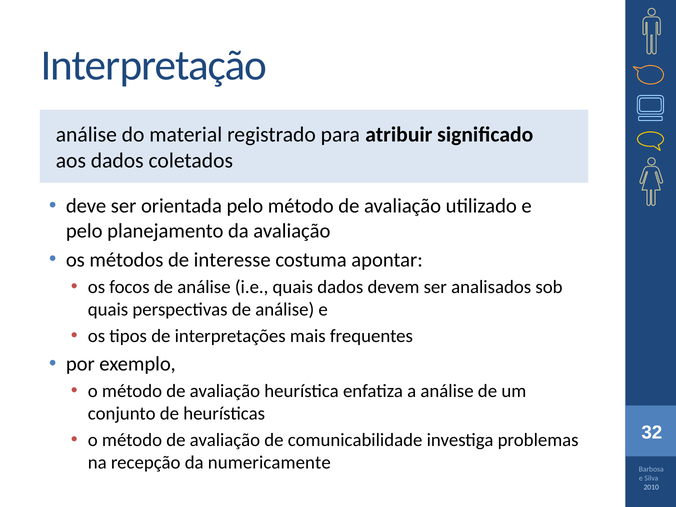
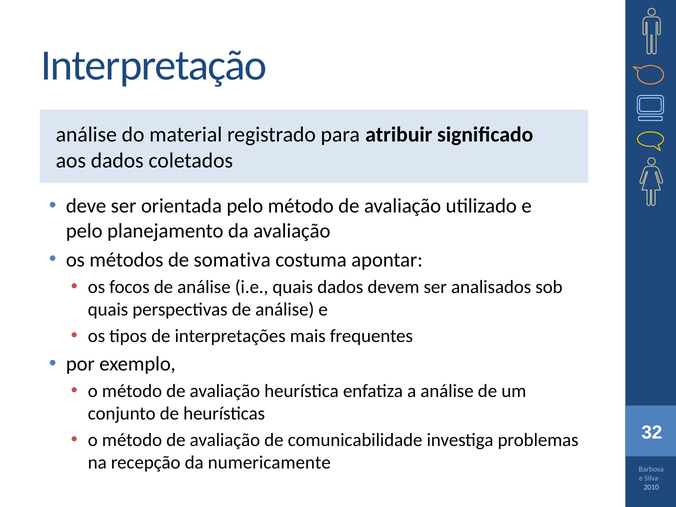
interesse: interesse -> somativa (232, 260)
